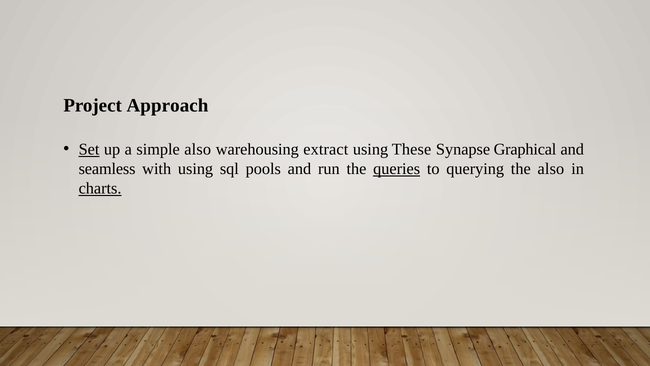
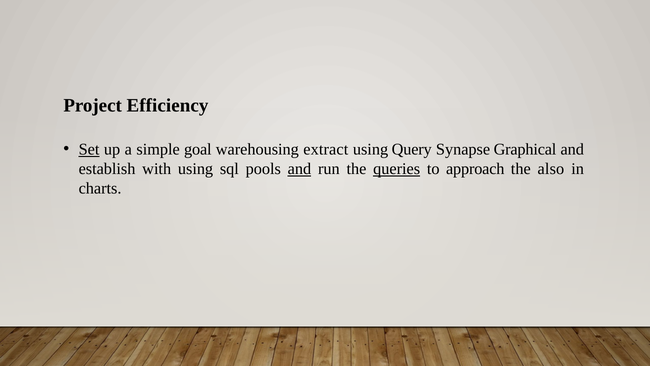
Approach: Approach -> Efficiency (167, 106)
simple also: also -> goal (198, 149)
These: These -> Query (412, 149)
seamless: seamless -> establish (107, 169)
and underline: none -> present (299, 169)
querying: querying -> approach (475, 169)
charts underline: present -> none (100, 188)
